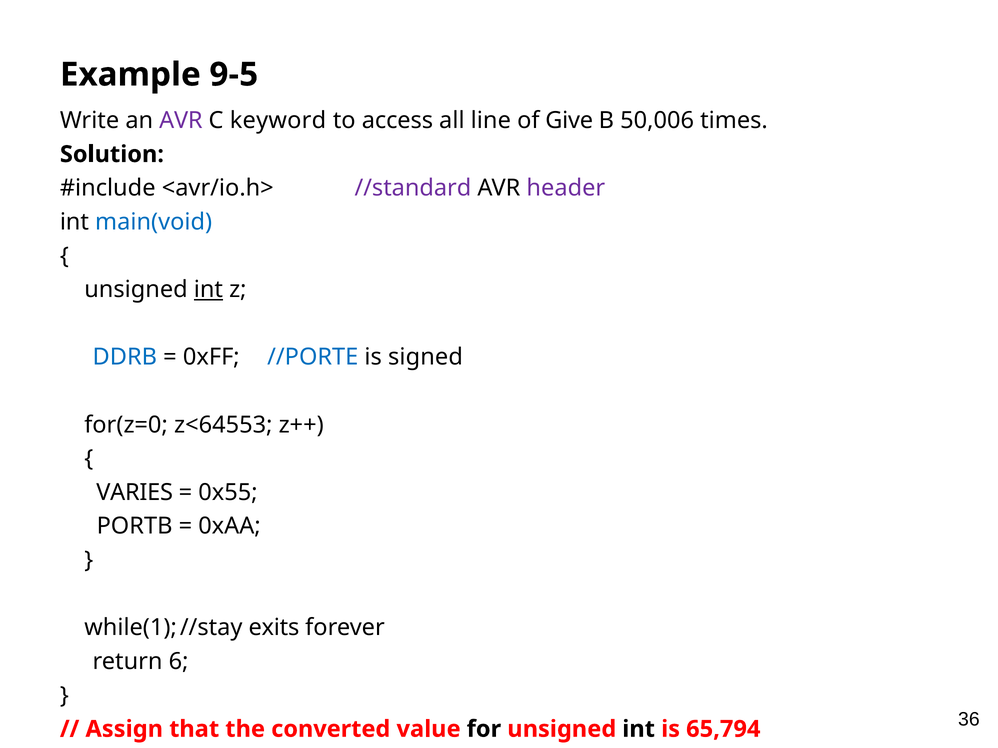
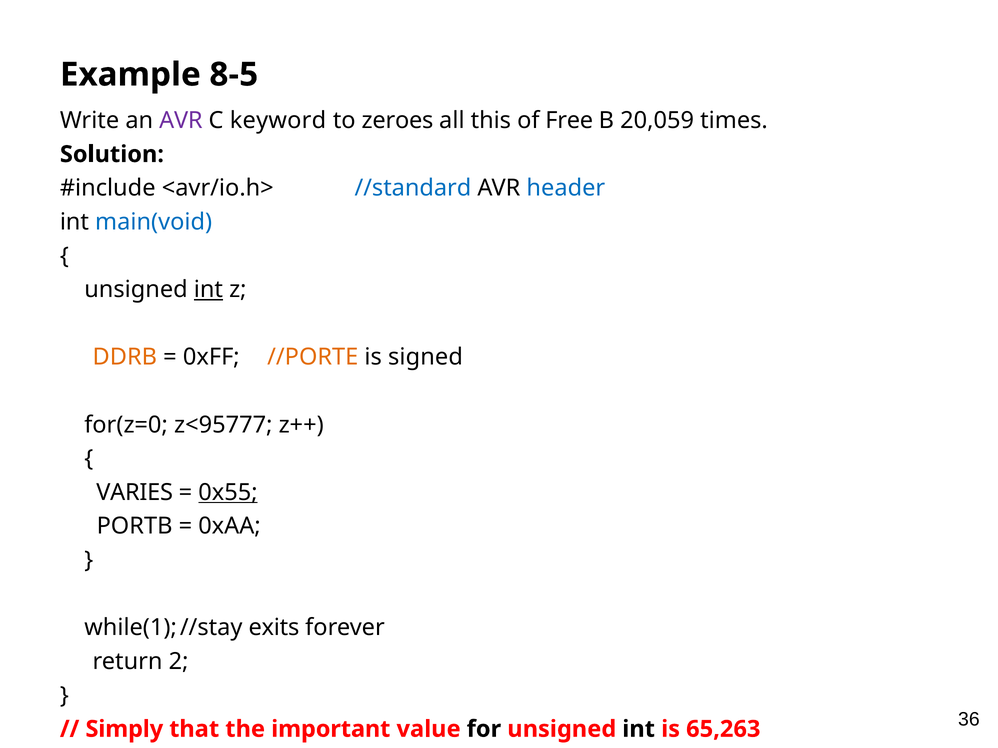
9-5: 9-5 -> 8-5 (234, 75)
access: access -> zeroes (397, 121)
line: line -> this (491, 121)
Give: Give -> Free (569, 121)
50,006: 50,006 -> 20,059 (657, 121)
//standard colour: purple -> blue (413, 188)
header colour: purple -> blue (566, 188)
DDRB colour: blue -> orange (125, 357)
//PORTE colour: blue -> orange (313, 357)
z<64553: z<64553 -> z<95777 (223, 425)
0x55 underline: none -> present (228, 493)
6: 6 -> 2 (179, 662)
Assign: Assign -> Simply (124, 730)
converted: converted -> important (331, 730)
65,794: 65,794 -> 65,263 (723, 730)
